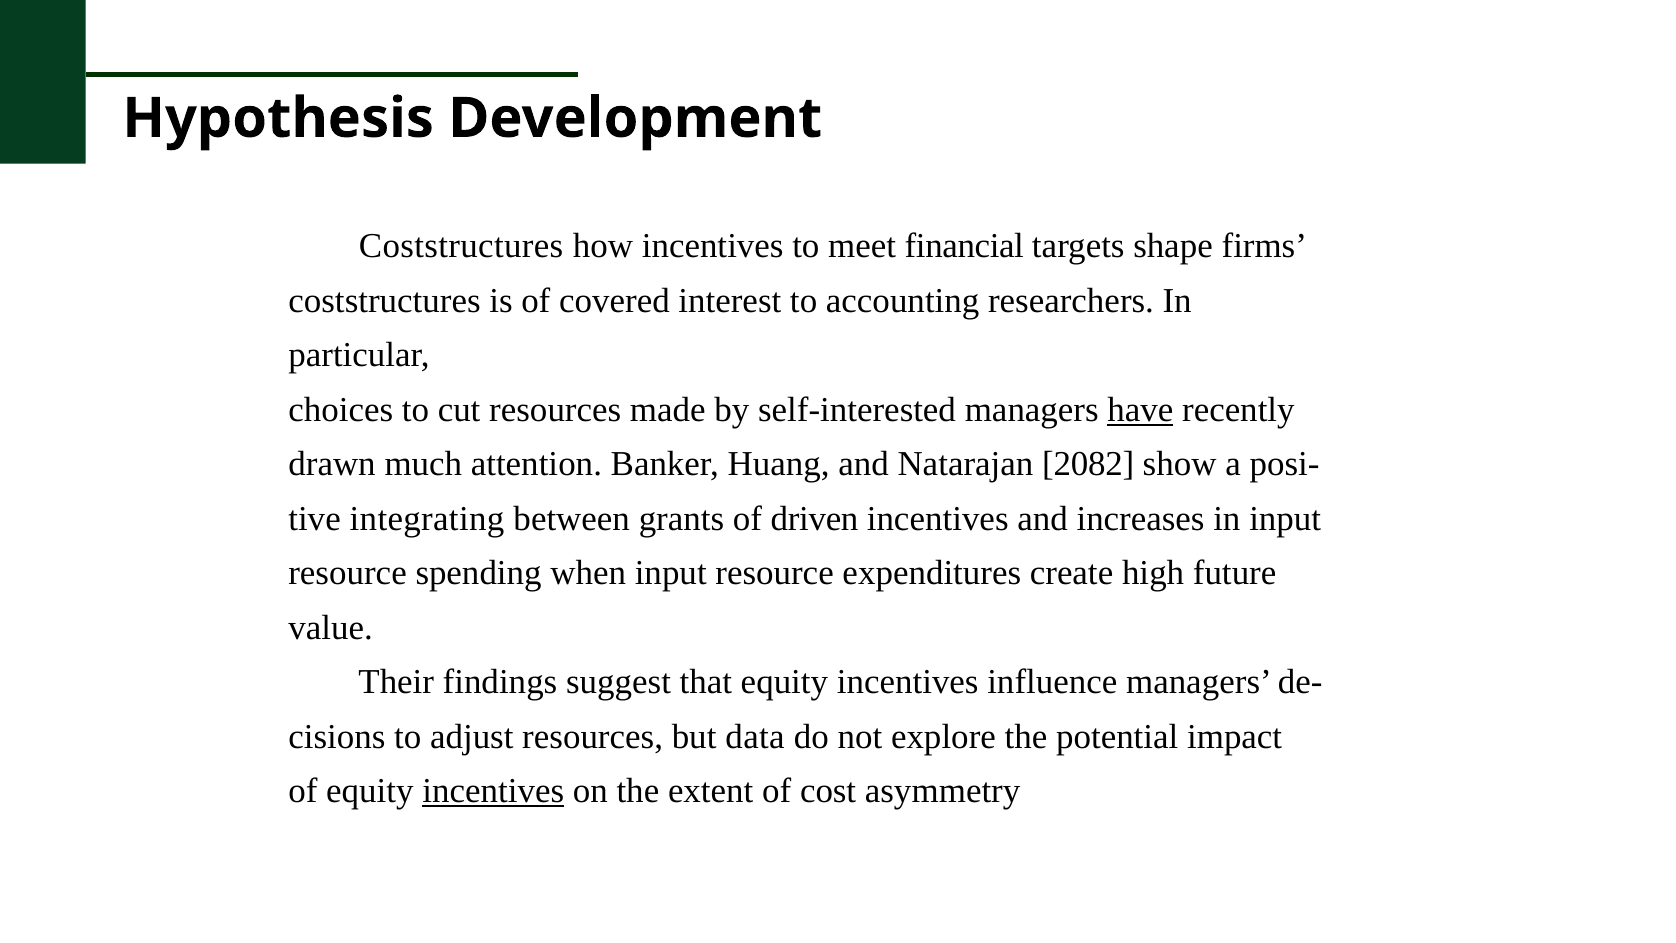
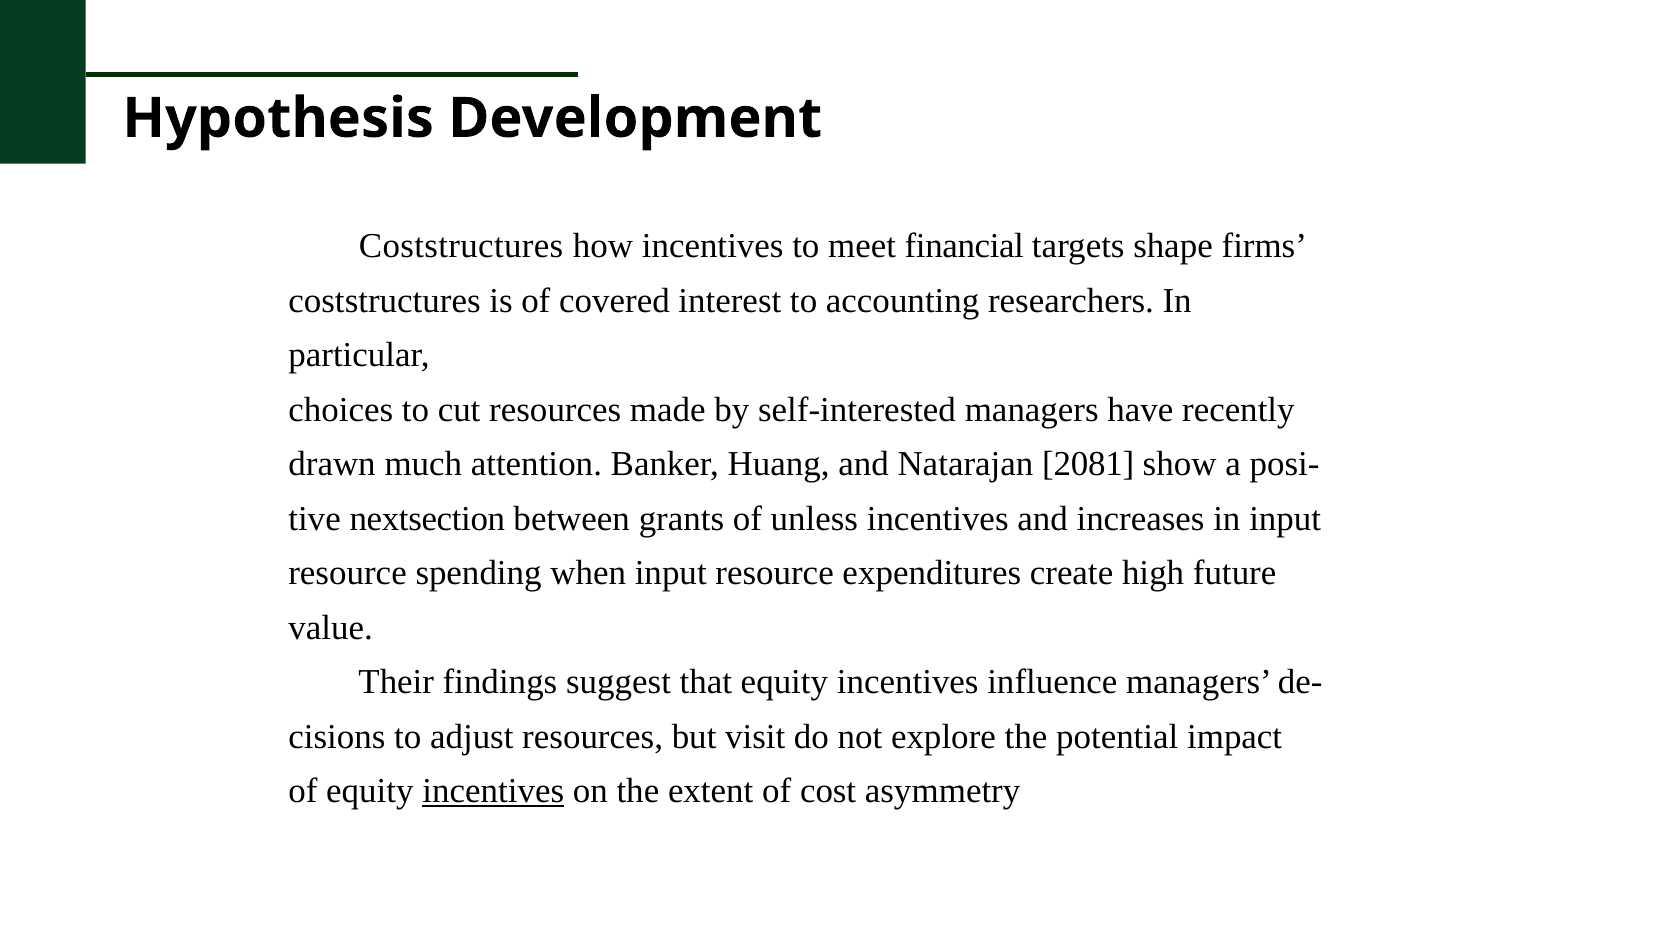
have underline: present -> none (1140, 410)
2082: 2082 -> 2081 (1088, 464)
integrating: integrating -> nextsection (427, 518)
driven: driven -> unless (814, 518)
data: data -> visit (755, 736)
